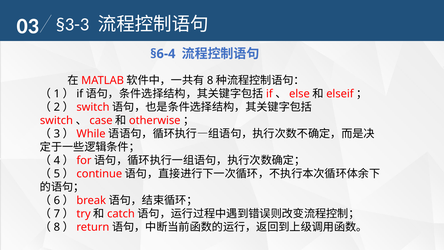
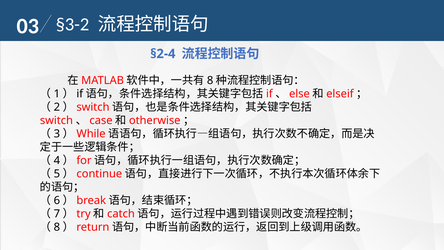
§3-3: §3-3 -> §3-2 (72, 24)
§6-4: §6-4 -> §2-4 (163, 54)
